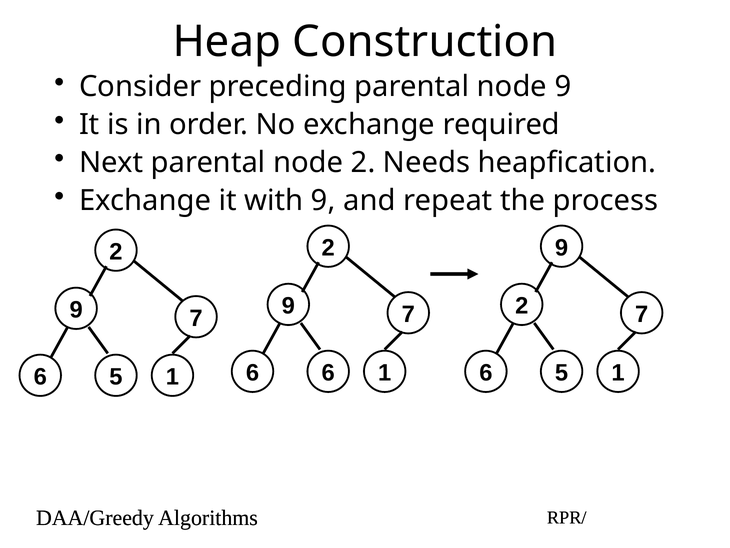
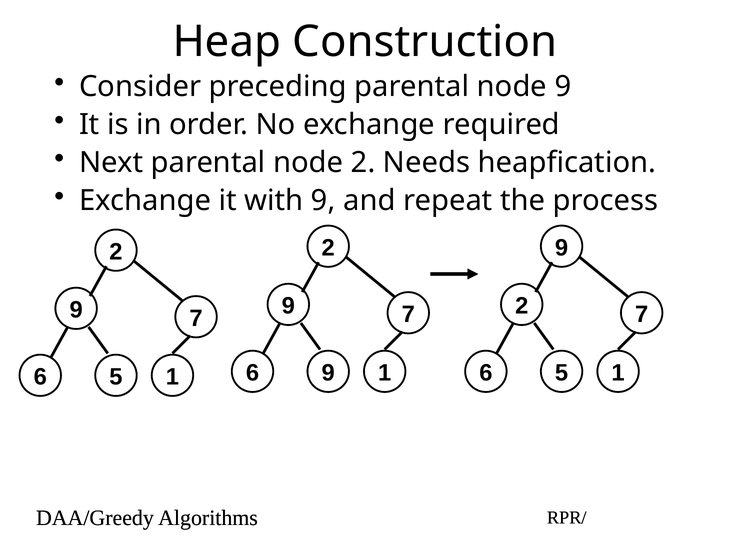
6 6: 6 -> 9 (328, 373)
